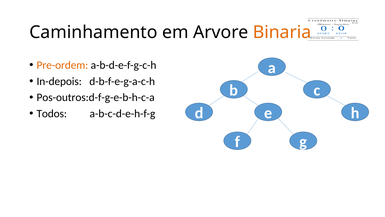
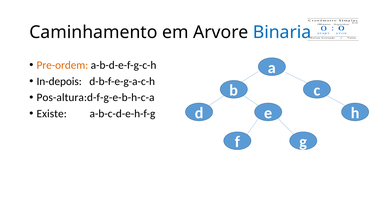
Binaria colour: orange -> blue (282, 32)
Pos-outros:d-f-g-e-b-h-c-a: Pos-outros:d-f-g-e-b-h-c-a -> Pos-altura:d-f-g-e-b-h-c-a (96, 97)
Todos: Todos -> Existe (52, 113)
